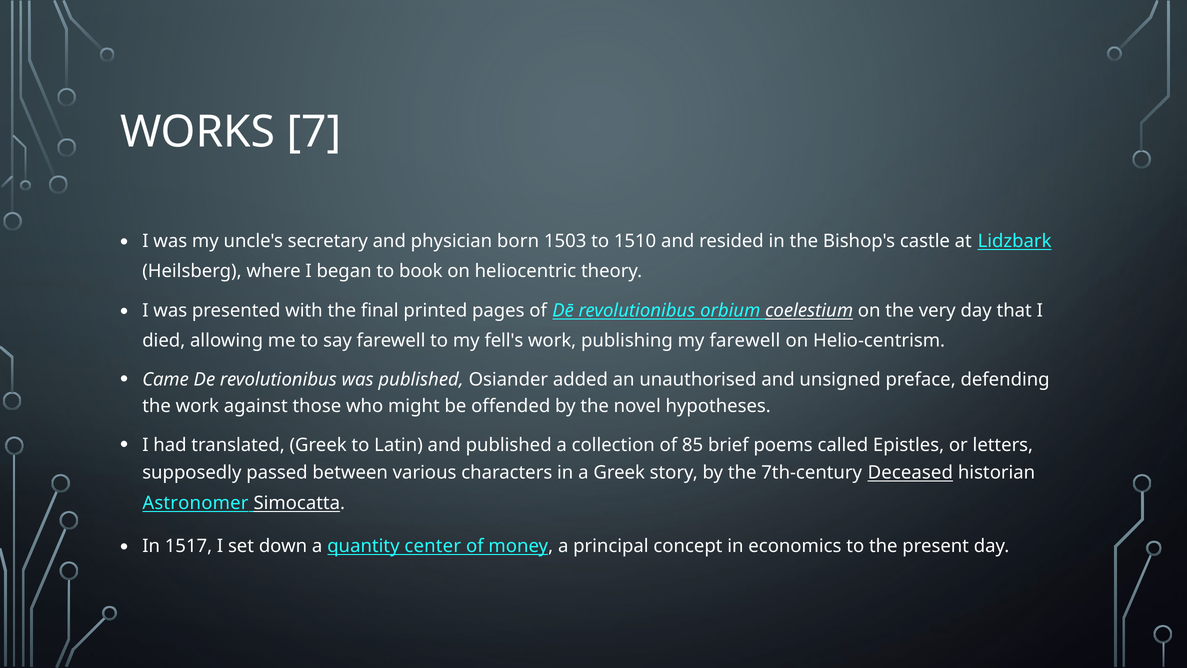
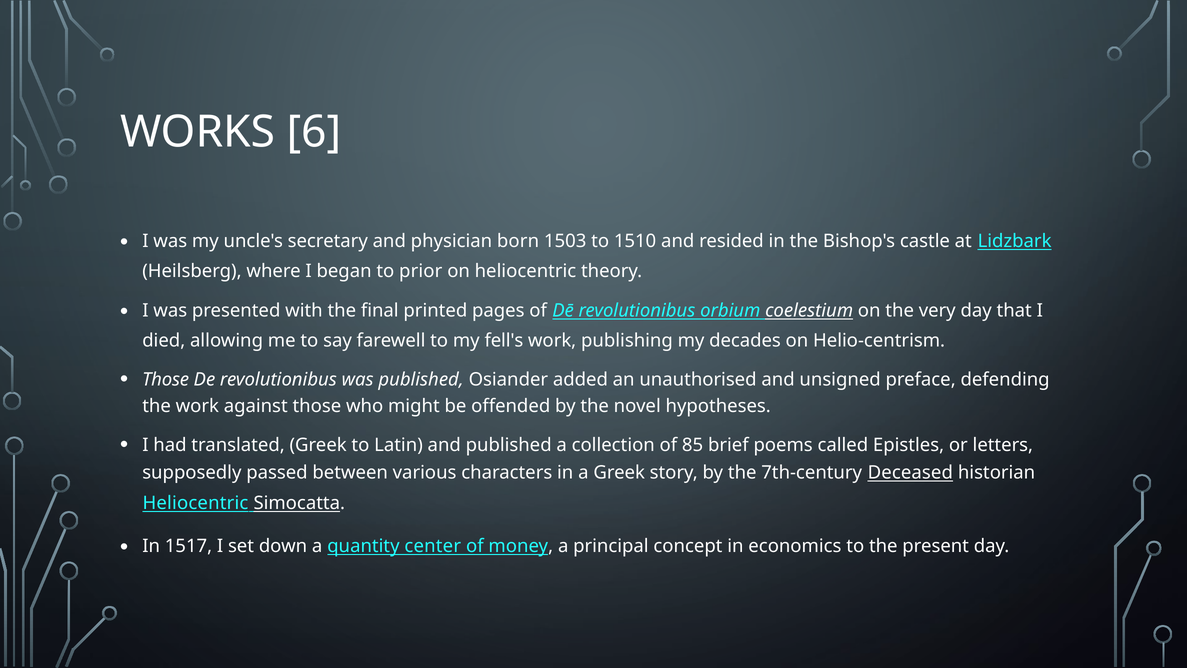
7: 7 -> 6 (314, 132)
book: book -> prior (421, 271)
my farewell: farewell -> decades (745, 340)
Came: Came -> Those (166, 379)
Astronomer: Astronomer -> Heliocentric (195, 503)
